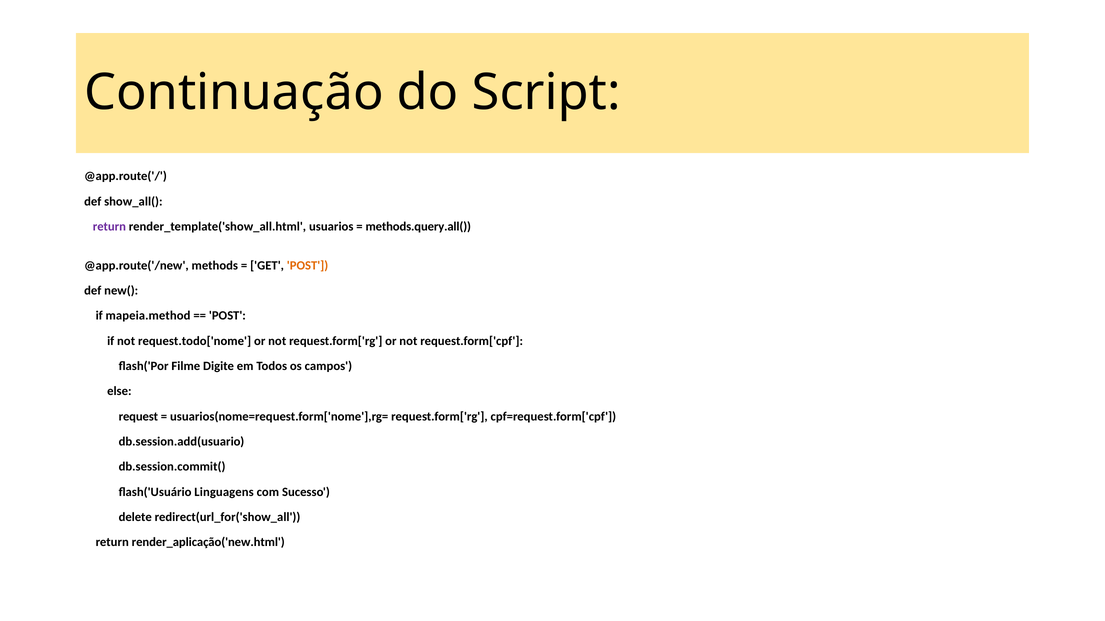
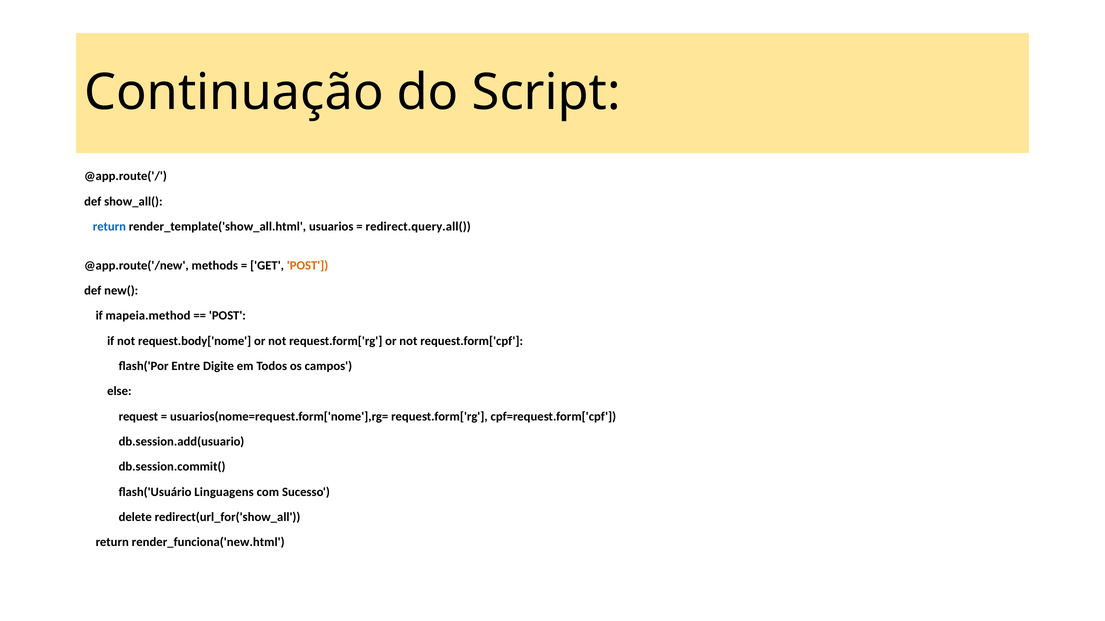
return colour: purple -> blue (109, 227)
methods.query.all(: methods.query.all( -> redirect.query.all( (418, 227)
request.todo['nome: request.todo['nome -> request.body['nome (195, 341)
Filme: Filme -> Entre (186, 366)
render_aplicação('new.html: render_aplicação('new.html -> render_funciona('new.html (208, 543)
